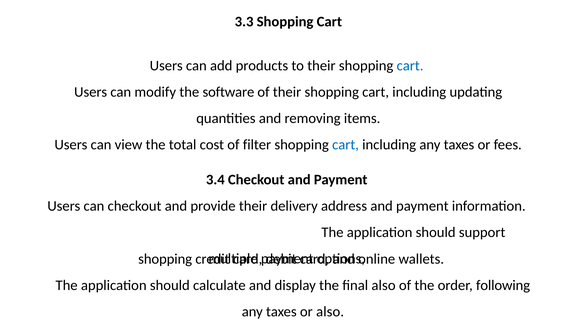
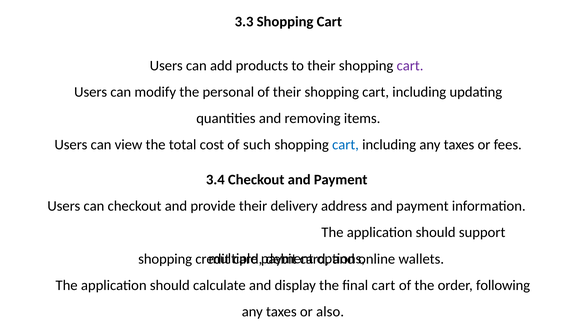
cart colour: blue -> purple (410, 66)
software: software -> personal (228, 92)
filter: filter -> such (257, 145)
final also: also -> cart (383, 286)
